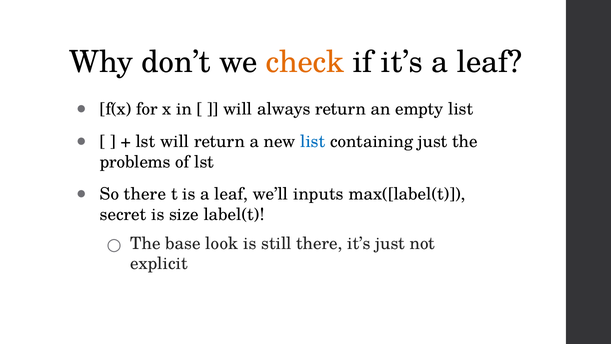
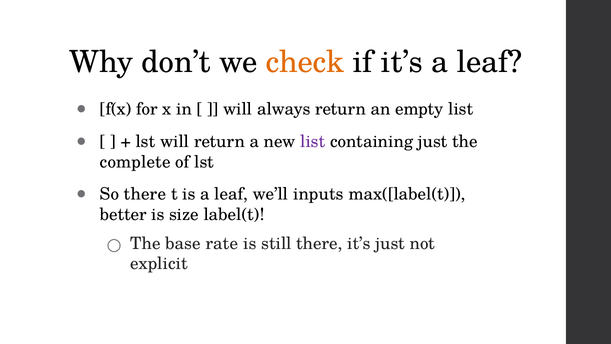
list colour: blue -> purple (313, 141)
problems: problems -> complete (135, 162)
secret: secret -> better (123, 214)
look: look -> rate (222, 243)
